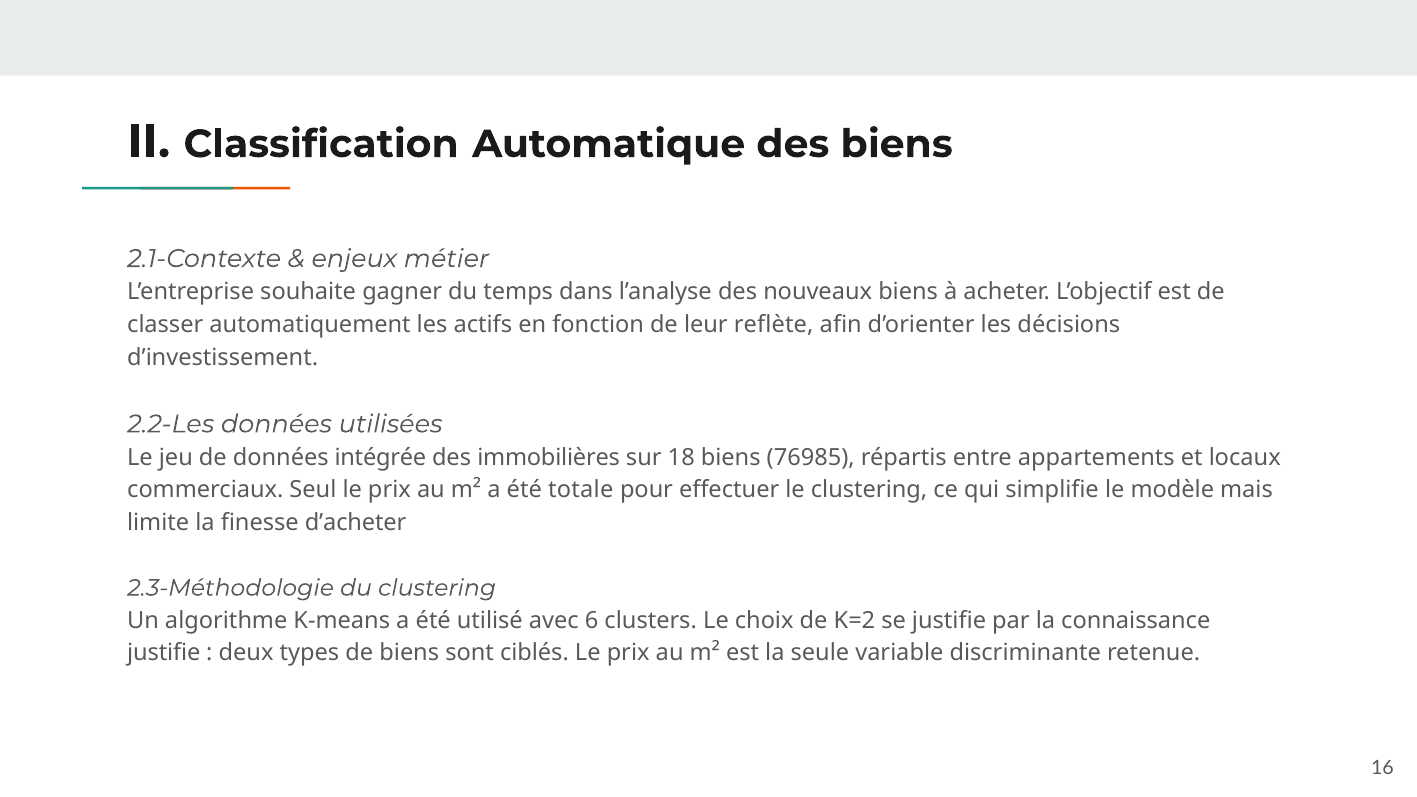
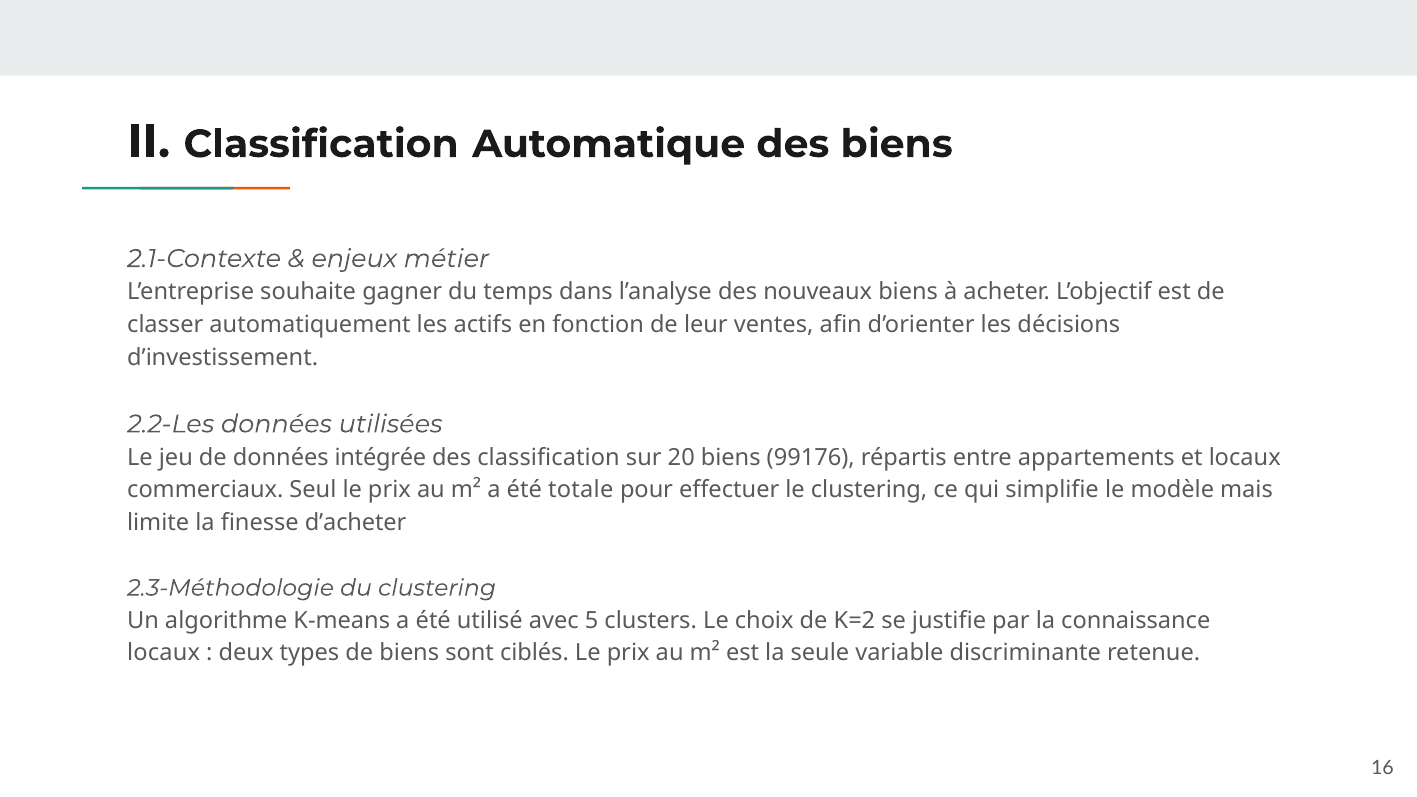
reflète: reflète -> ventes (774, 325)
des immobilières: immobilières -> classification (549, 458)
18: 18 -> 20 (681, 458)
76985: 76985 -> 99176 (811, 458)
6: 6 -> 5 (592, 621)
justifie: justifie -> locaux (164, 653)
